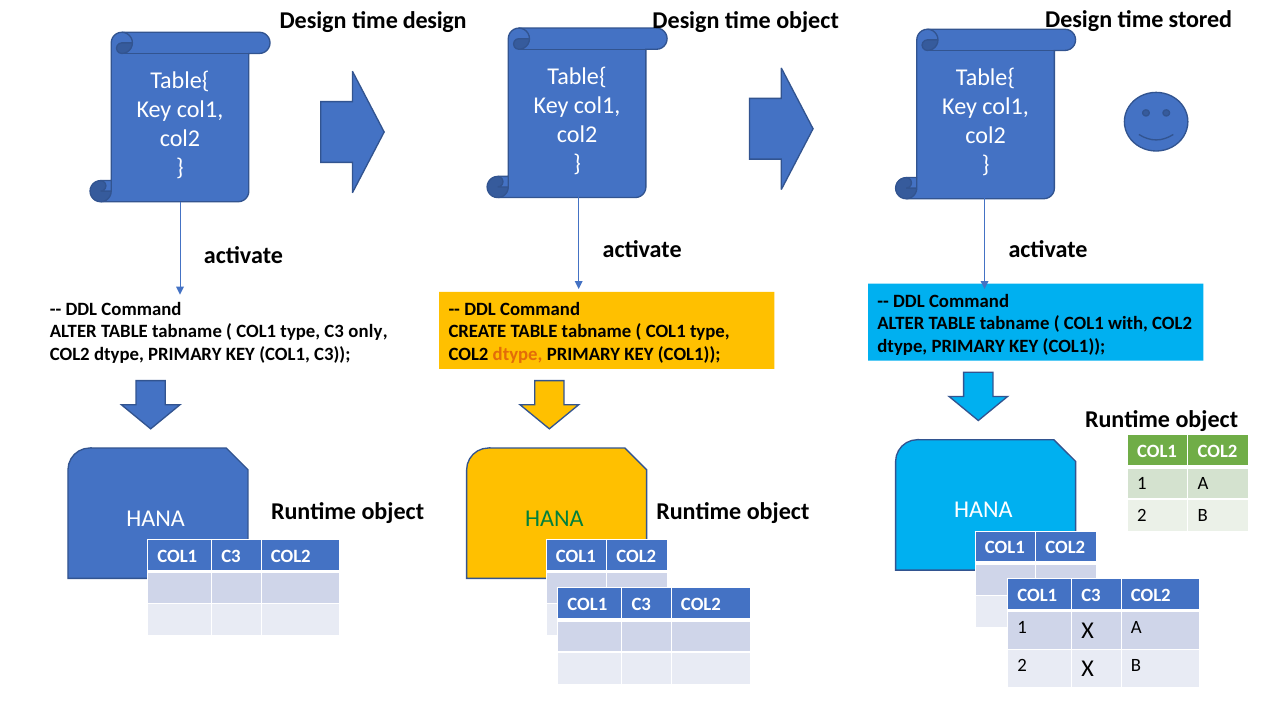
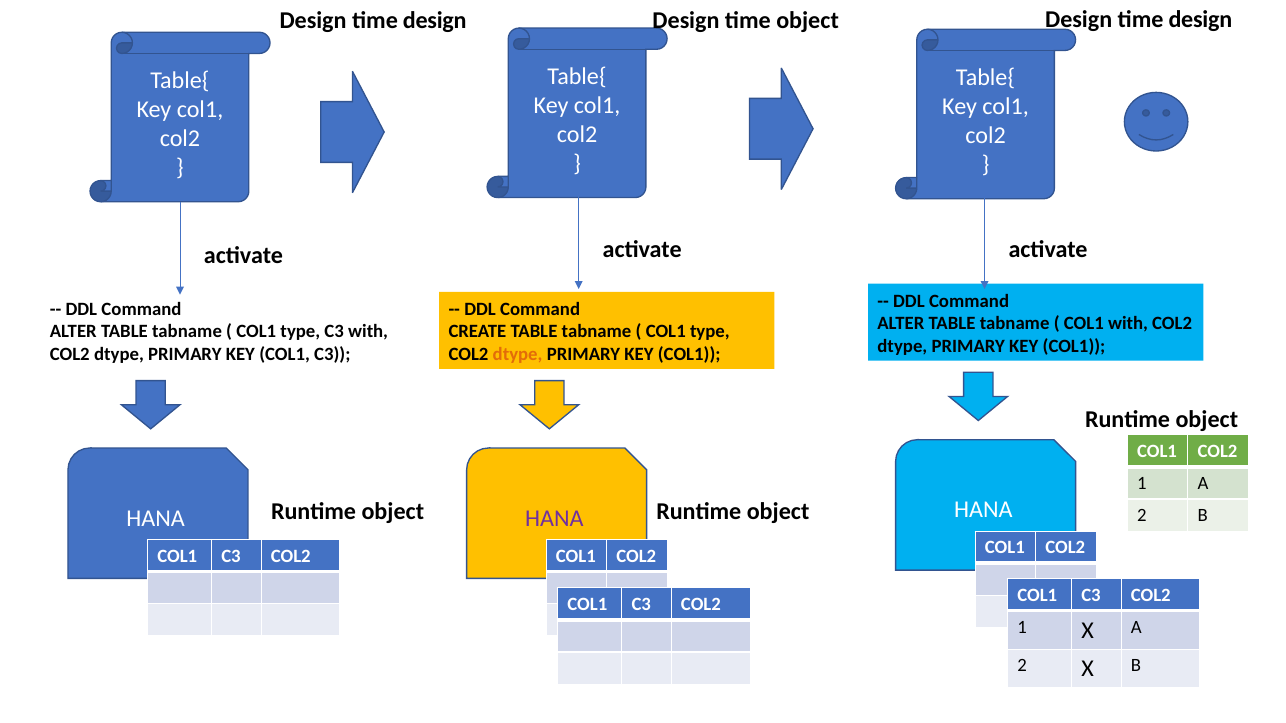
object Design time stored: stored -> design (1200, 20)
C3 only: only -> with (368, 332)
HANA colour: green -> purple (554, 518)
